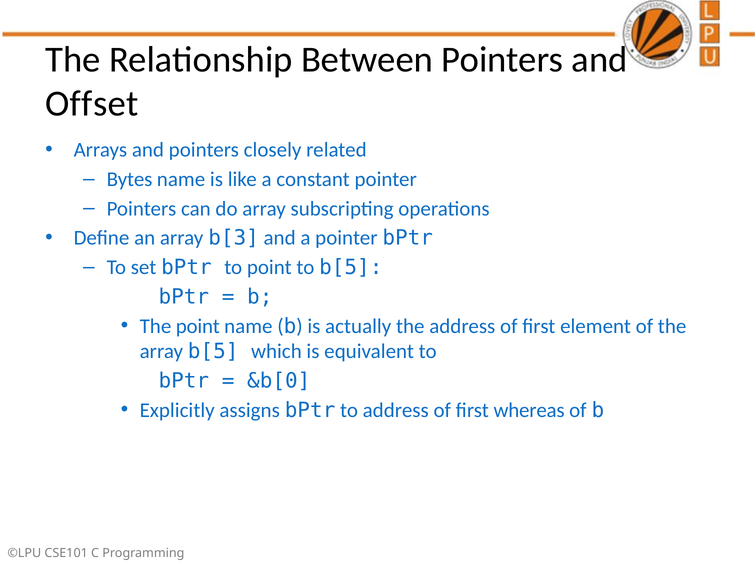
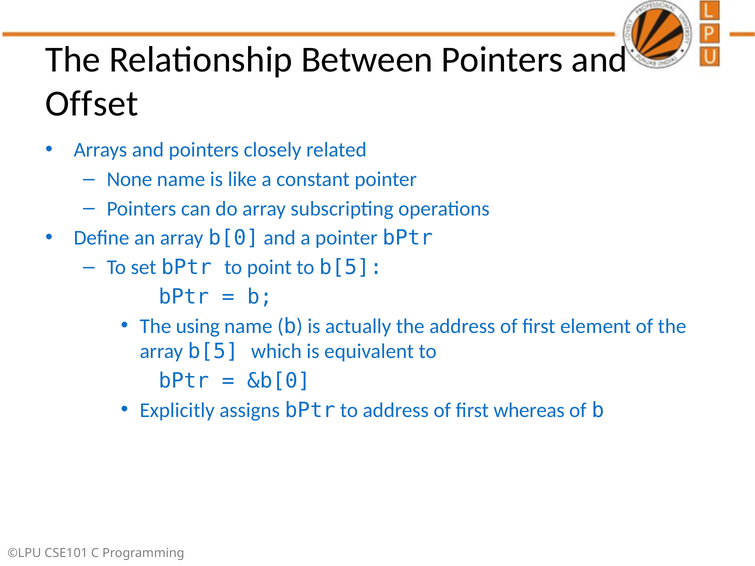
Bytes: Bytes -> None (129, 179)
b[3: b[3 -> b[0 (234, 238)
The point: point -> using (198, 326)
